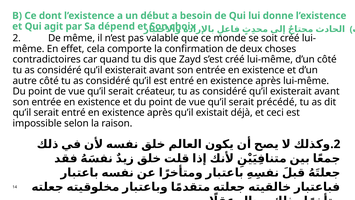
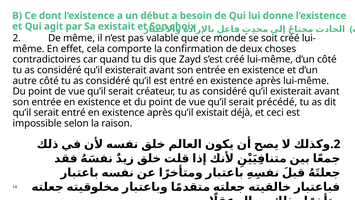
Sa dépend: dépend -> existait (116, 26)
